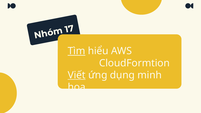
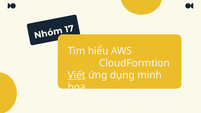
Tìm underline: present -> none (76, 51)
